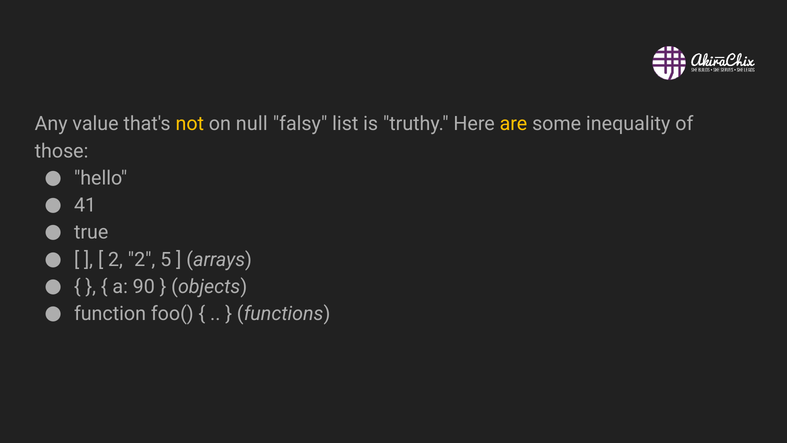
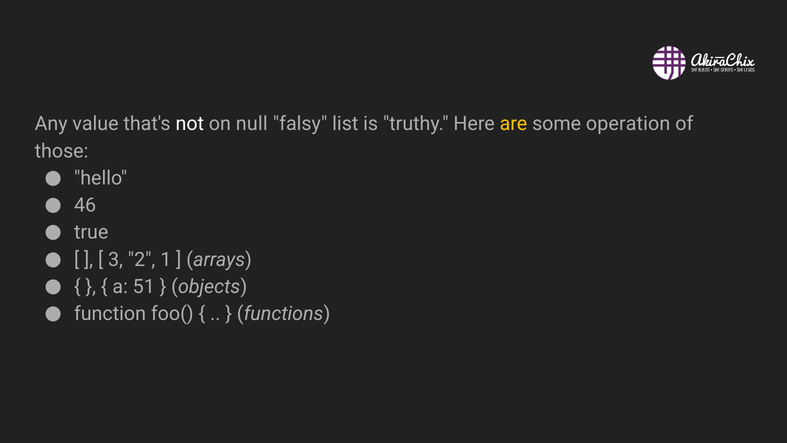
not colour: yellow -> white (190, 124)
inequality: inequality -> operation (628, 124)
41: 41 -> 46 (85, 205)
2: 2 -> 3 (116, 259)
5: 5 -> 1 (166, 259)
90: 90 -> 51 (144, 287)
